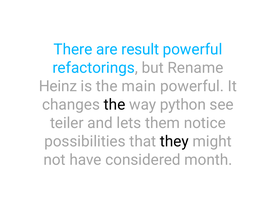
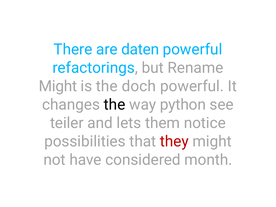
result: result -> daten (140, 49)
Heinz: Heinz -> Might (58, 86)
main: main -> doch (139, 86)
they colour: black -> red (174, 141)
